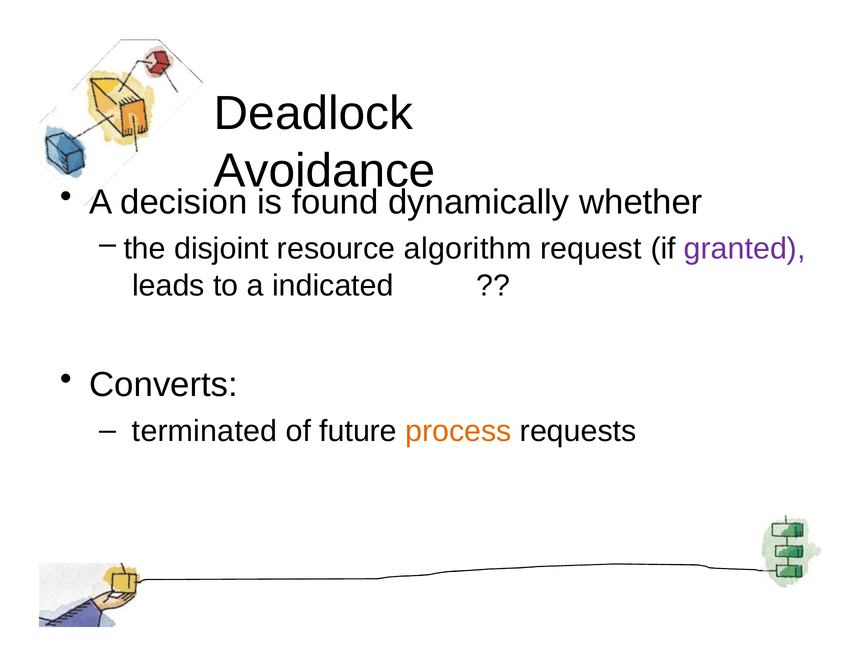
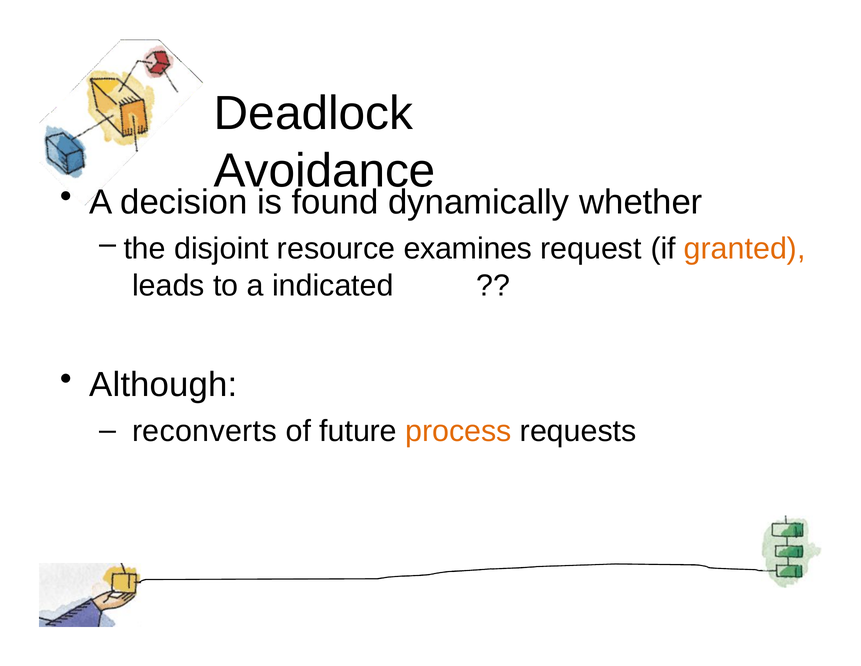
algorithm: algorithm -> examines (468, 249)
granted colour: purple -> orange (745, 249)
Converts: Converts -> Although (163, 384)
terminated: terminated -> reconverts (204, 431)
